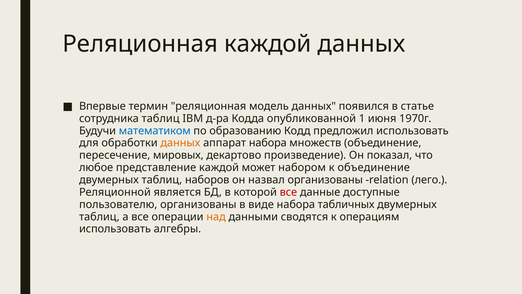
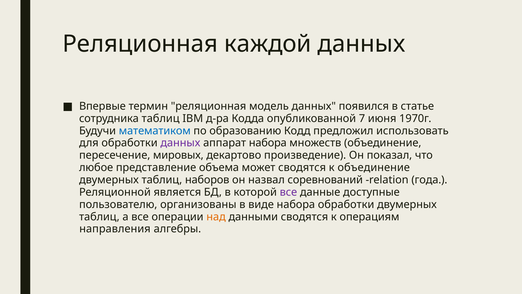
1: 1 -> 7 (362, 118)
данных colour: orange -> purple (180, 143)
представление каждой: каждой -> объема (219, 167)
может набором: набором -> сводятся (302, 167)
назвал организованы: организованы -> соревнований (325, 180)
лего: лего -> года (429, 180)
все colour: red -> purple (288, 192)
набора табличных: табличных -> обработки (346, 204)
использовать: использовать -> направления (115, 229)
